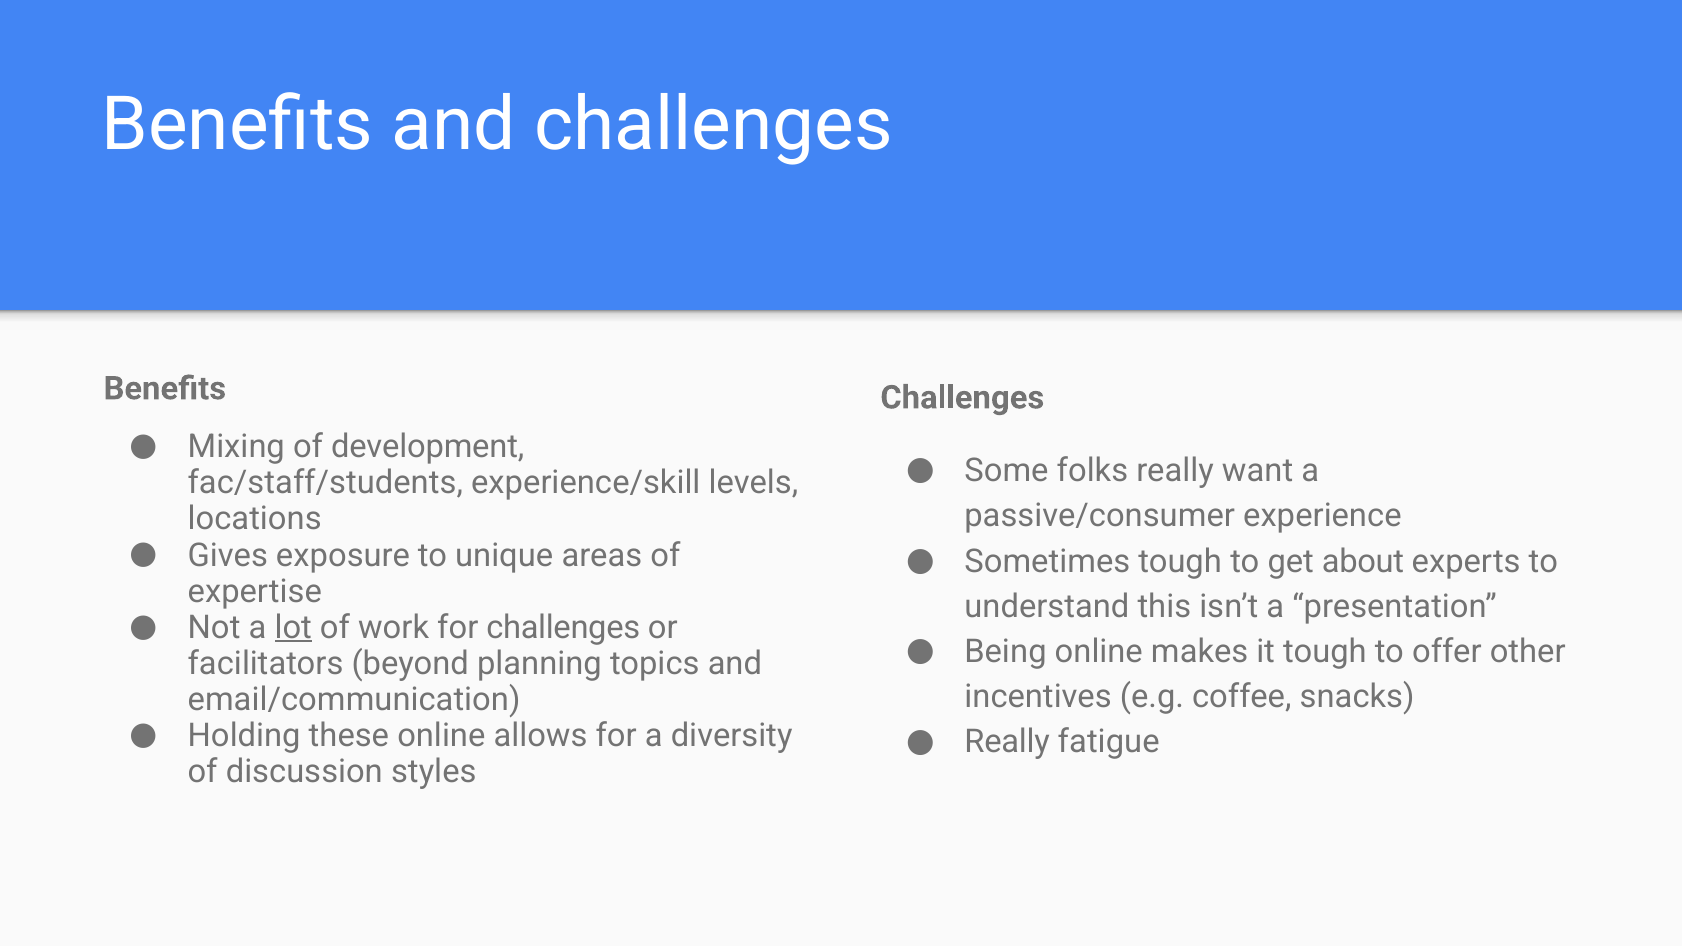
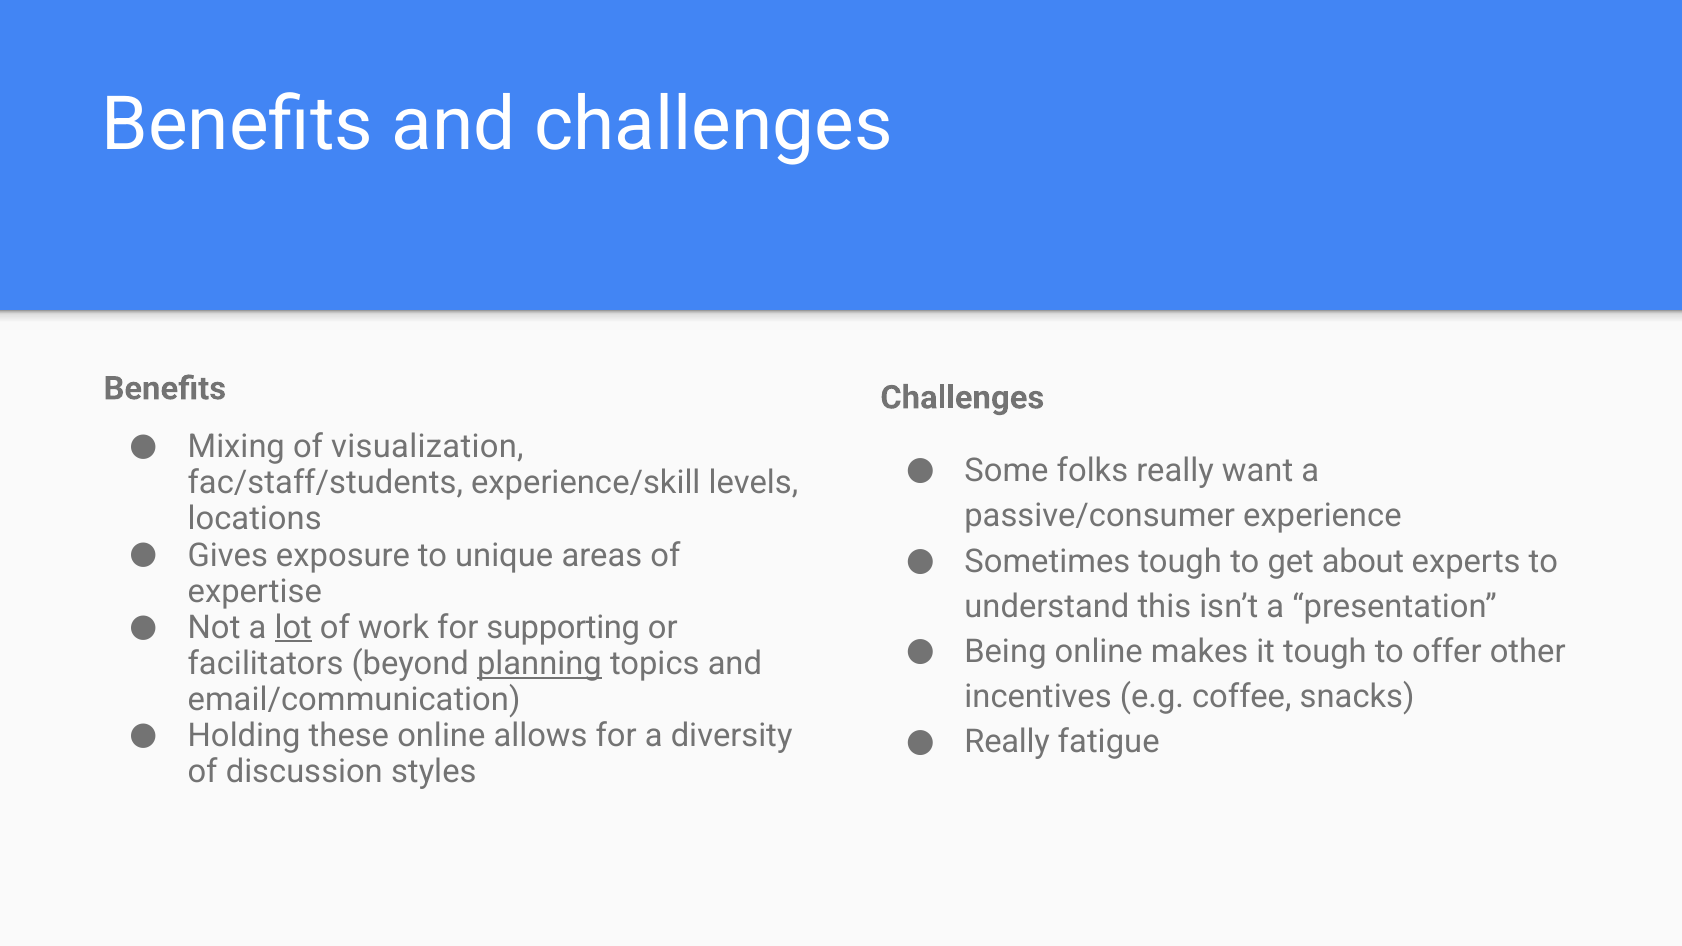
development: development -> visualization (427, 447)
for challenges: challenges -> supporting (563, 628)
planning underline: none -> present (539, 664)
